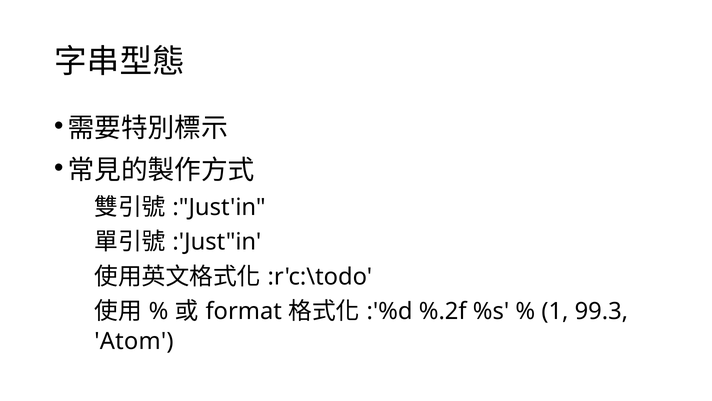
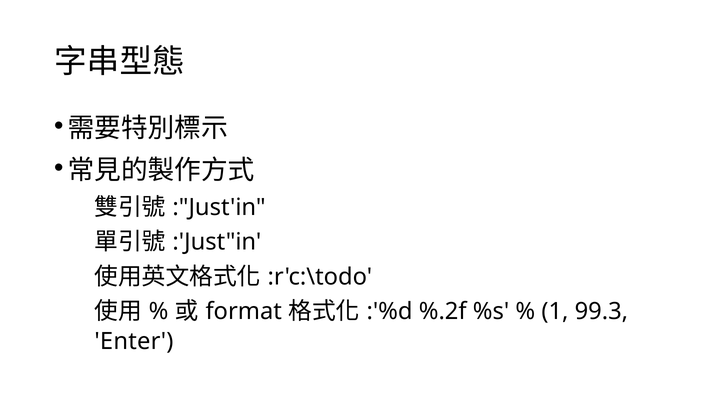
Atom: Atom -> Enter (134, 341)
